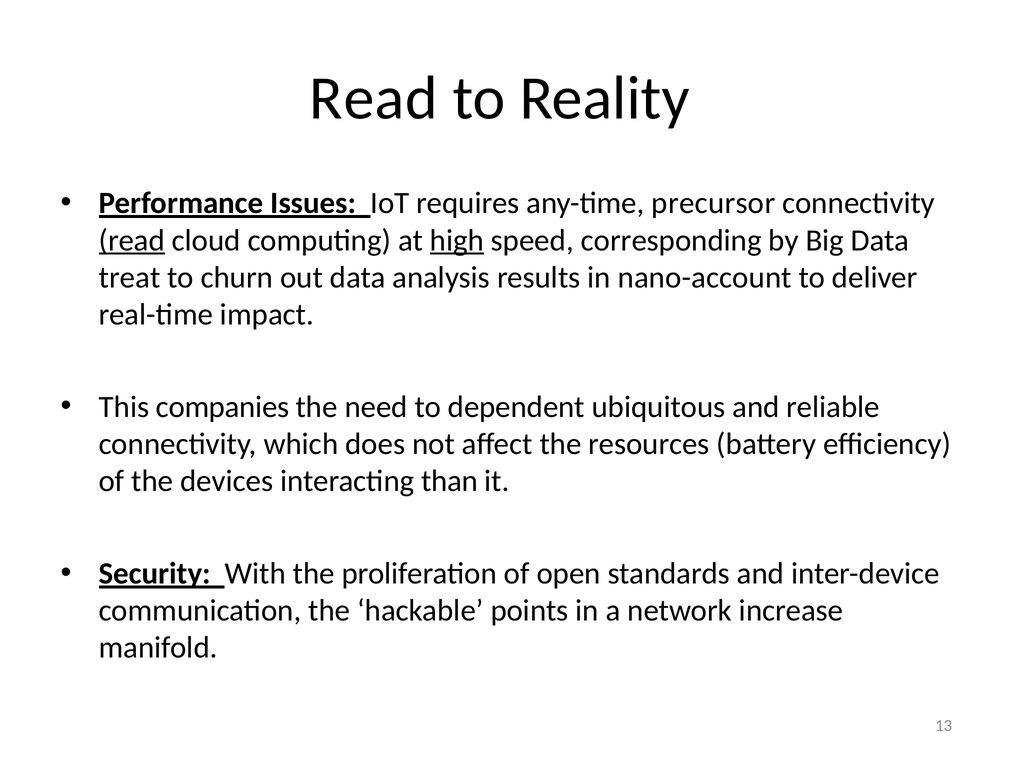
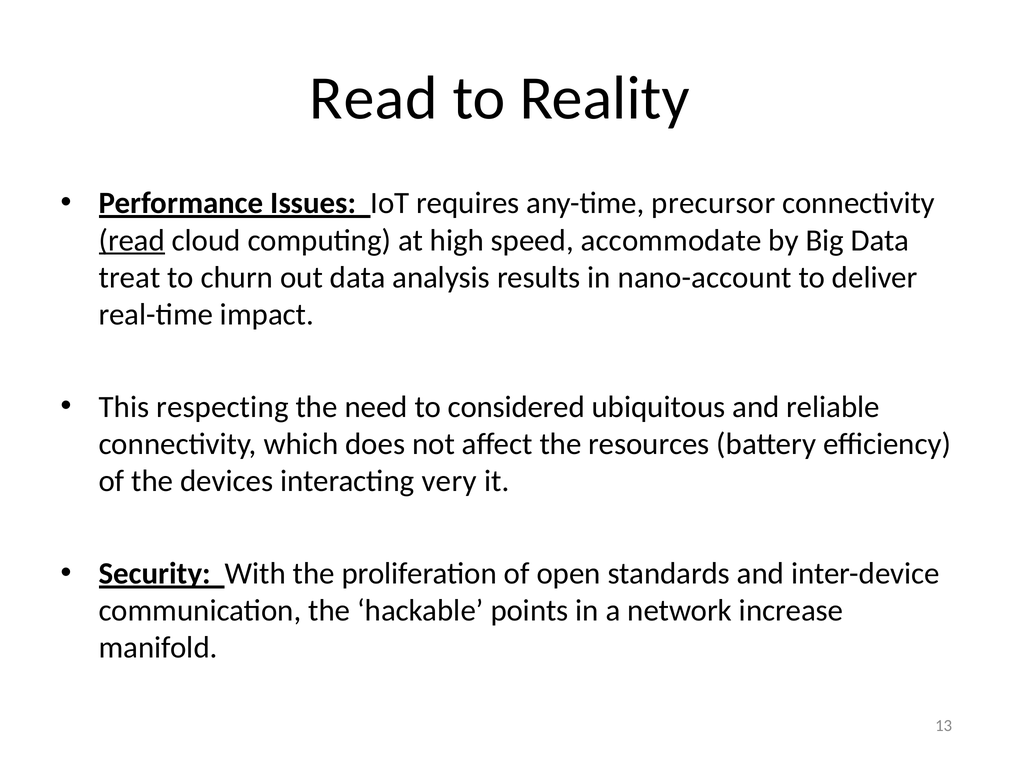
high underline: present -> none (457, 240)
corresponding: corresponding -> accommodate (671, 240)
companies: companies -> respecting (222, 407)
dependent: dependent -> considered (516, 407)
than: than -> very (449, 481)
